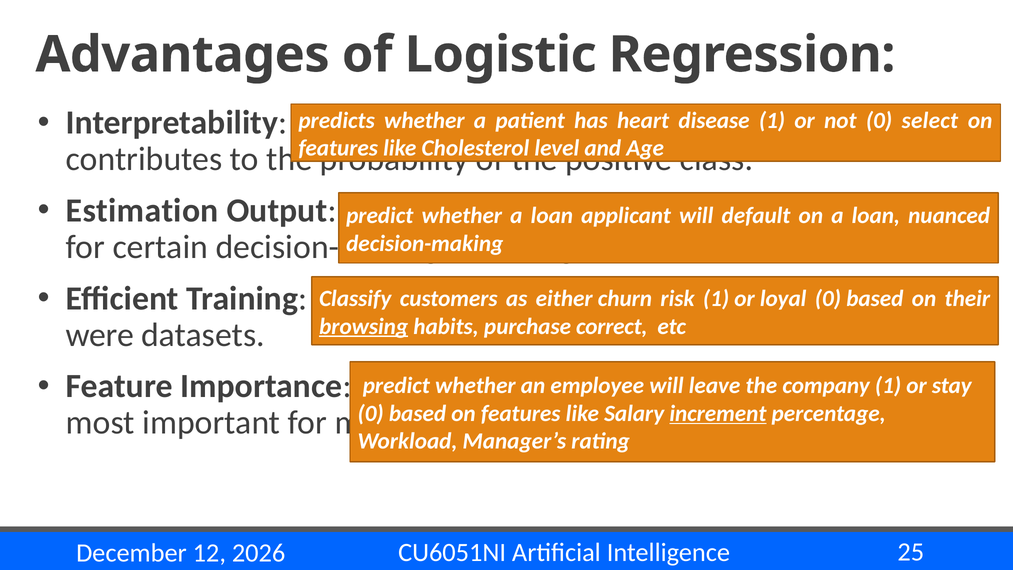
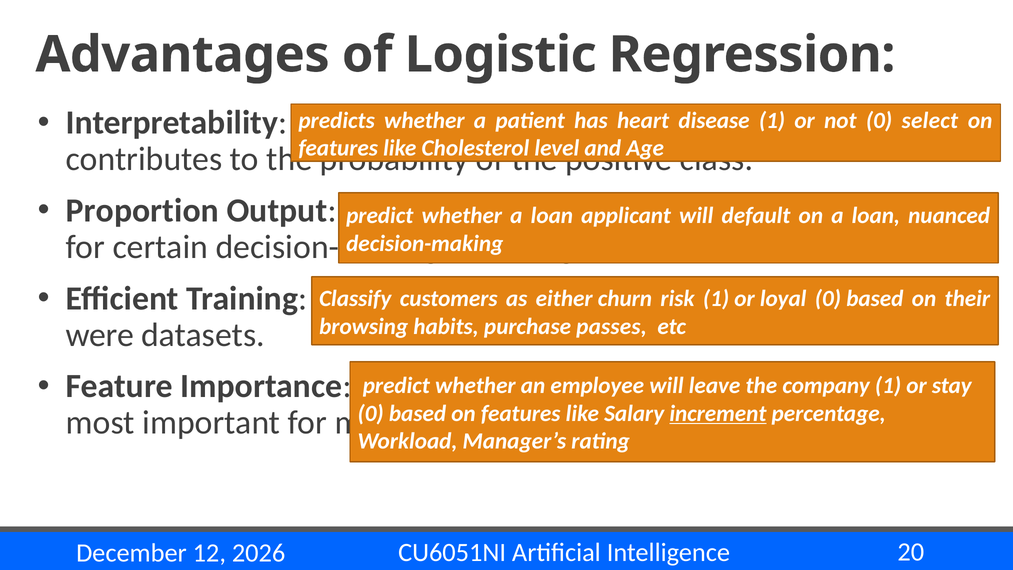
Estimation: Estimation -> Proportion (142, 210)
browsing underline: present -> none (364, 326)
correct: correct -> passes (611, 326)
25: 25 -> 20 (911, 552)
